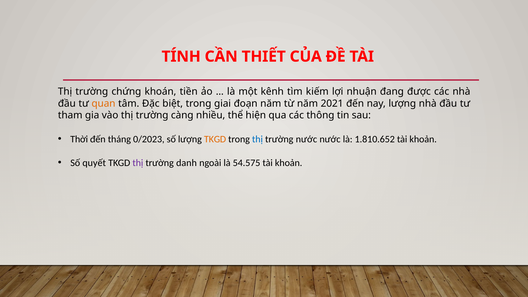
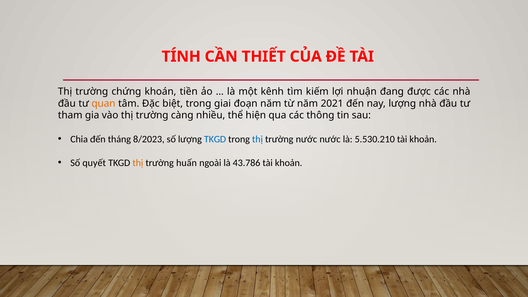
Thời: Thời -> Chia (79, 139)
0/2023: 0/2023 -> 8/2023 (149, 139)
TKGD colour: orange -> blue (215, 139)
1.810.652: 1.810.652 -> 5.530.210 (375, 139)
thị colour: purple -> orange (138, 163)
danh: danh -> huấn (187, 163)
54.575: 54.575 -> 43.786 (247, 163)
